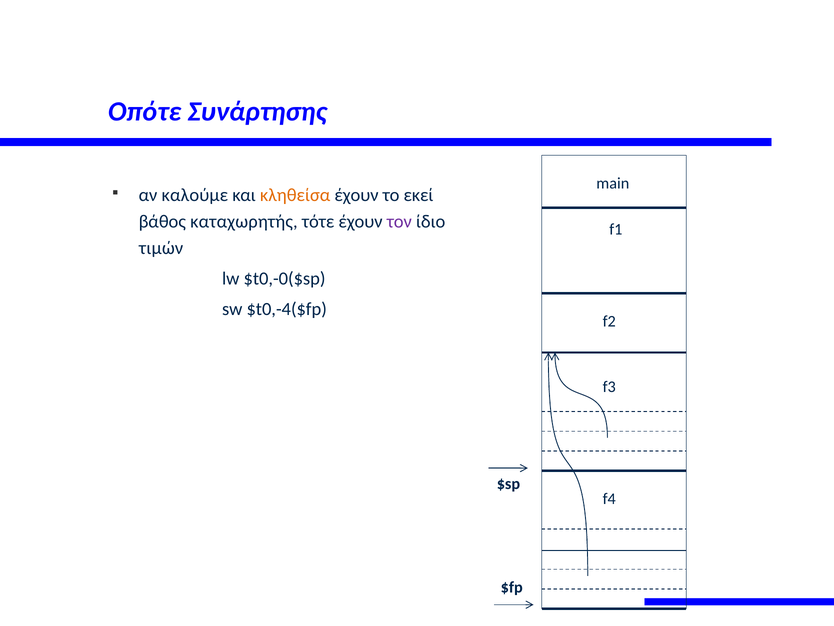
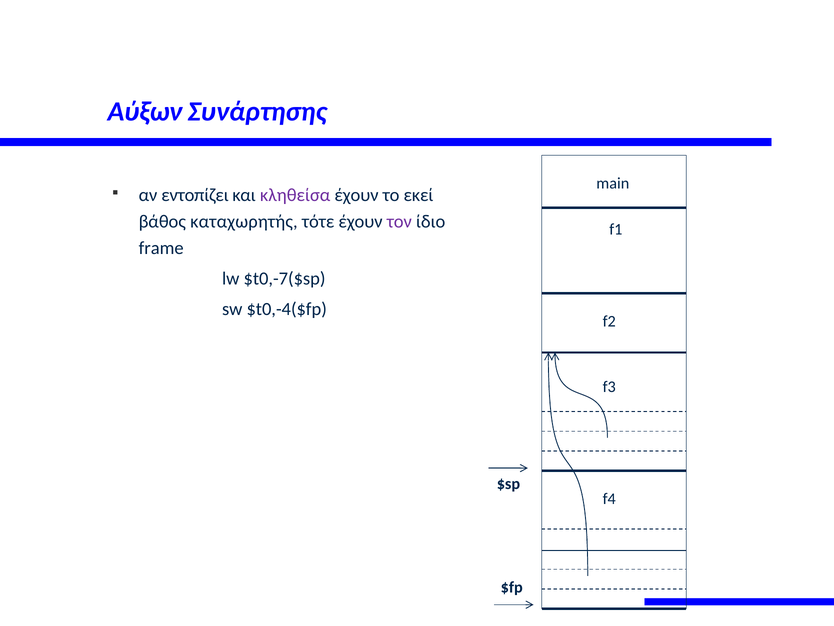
Οπότε: Οπότε -> Αύξων (145, 111)
καλούμε: καλούμε -> εντοπίζει (195, 195)
κληθείσα colour: orange -> purple (295, 195)
τιμών: τιμών -> frame (161, 248)
$t0,-0($sp: $t0,-0($sp -> $t0,-7($sp (285, 278)
